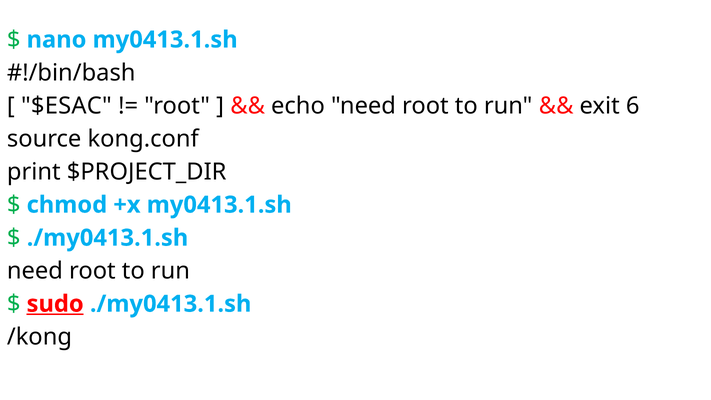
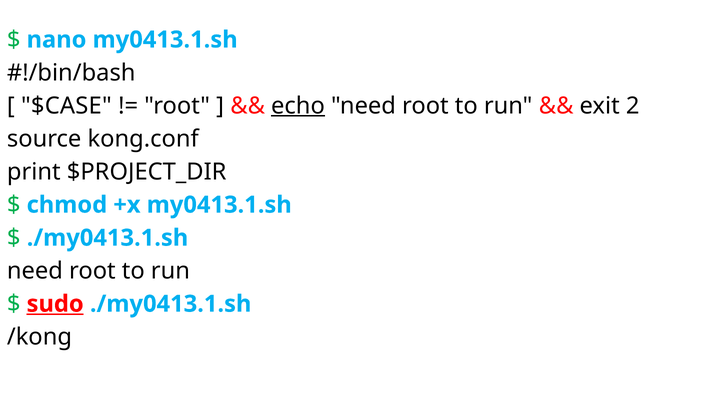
$ESAC: $ESAC -> $CASE (66, 106)
echo underline: none -> present (298, 106)
6: 6 -> 2 (633, 106)
